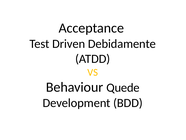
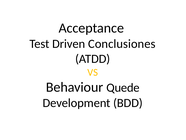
Debidamente: Debidamente -> Conclusiones (122, 44)
